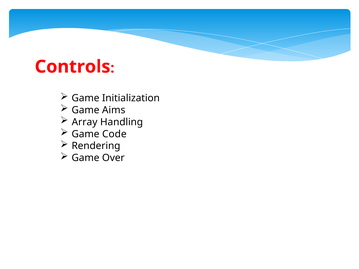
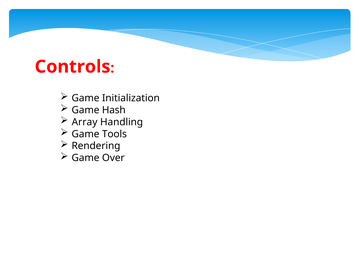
Aims: Aims -> Hash (114, 110)
Code: Code -> Tools (114, 134)
